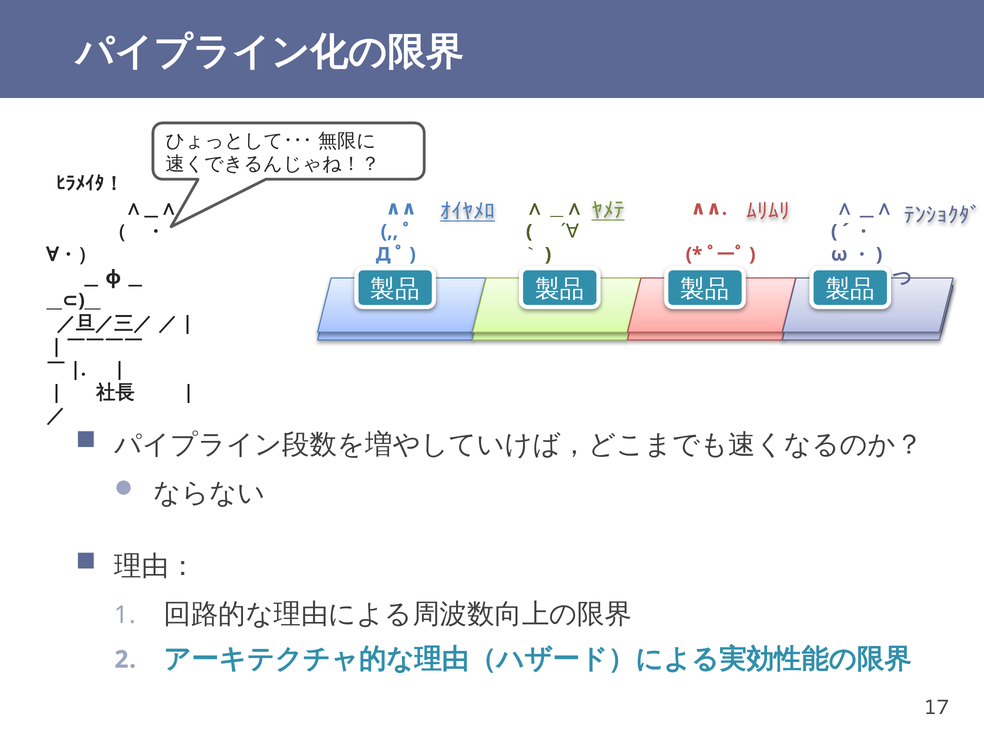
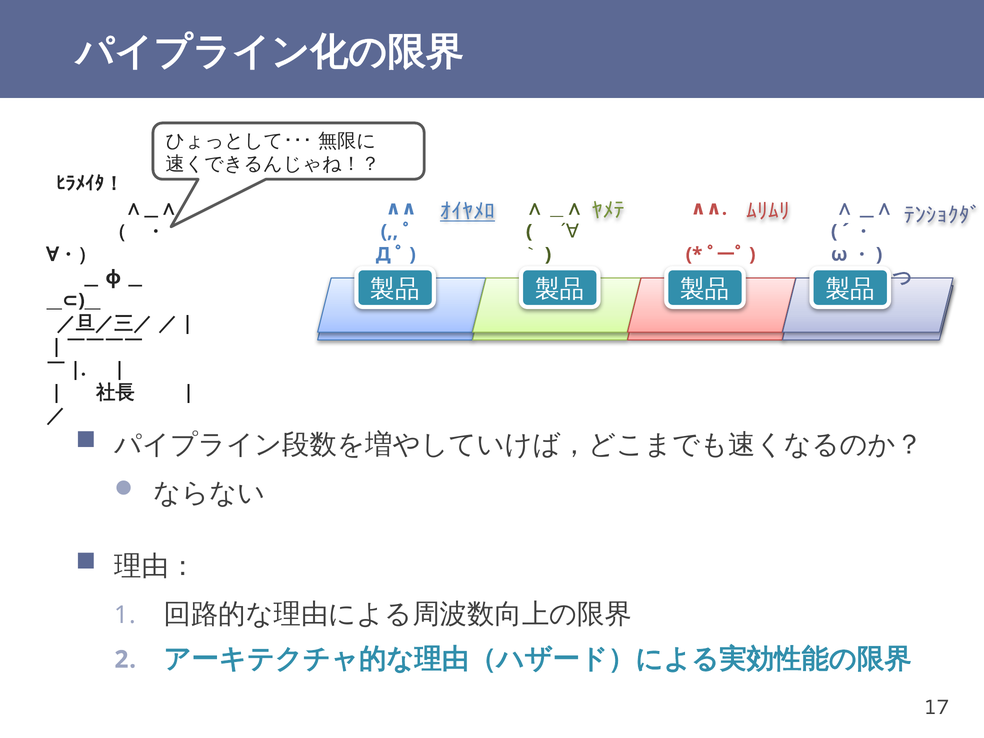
ﾔﾒﾃ underline: present -> none (608, 211)
